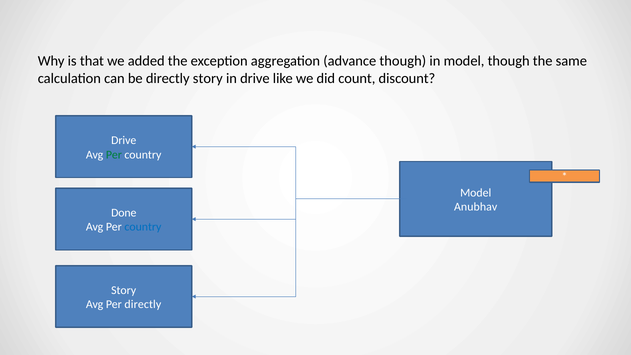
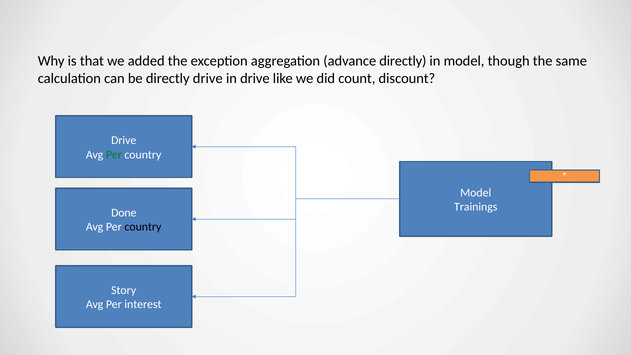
advance though: though -> directly (403, 61)
directly story: story -> drive (208, 78)
Anubhav: Anubhav -> Trainings (476, 207)
country colour: blue -> black (143, 227)
Per directly: directly -> interest (143, 304)
